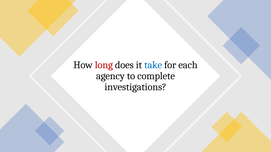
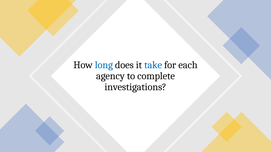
long colour: red -> blue (104, 65)
